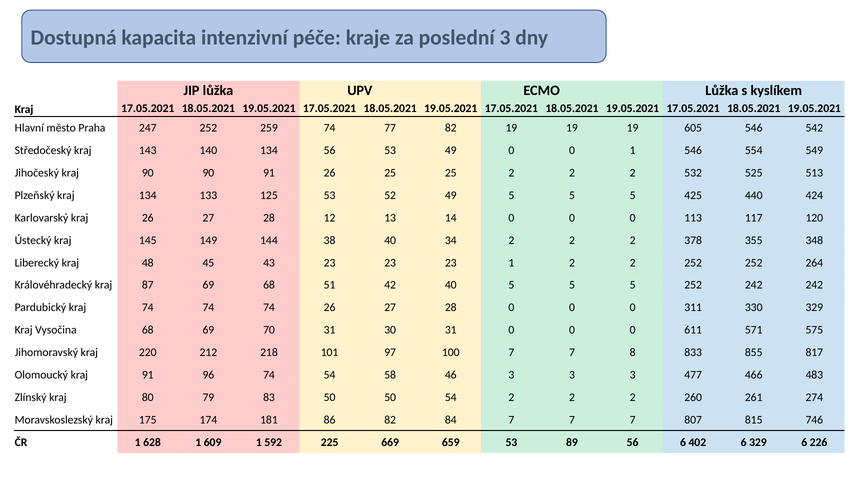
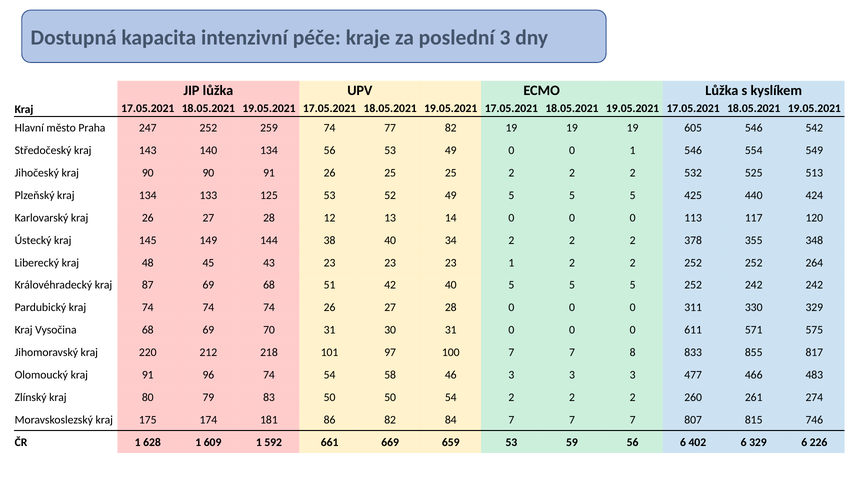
225: 225 -> 661 (330, 442)
89: 89 -> 59 (572, 442)
